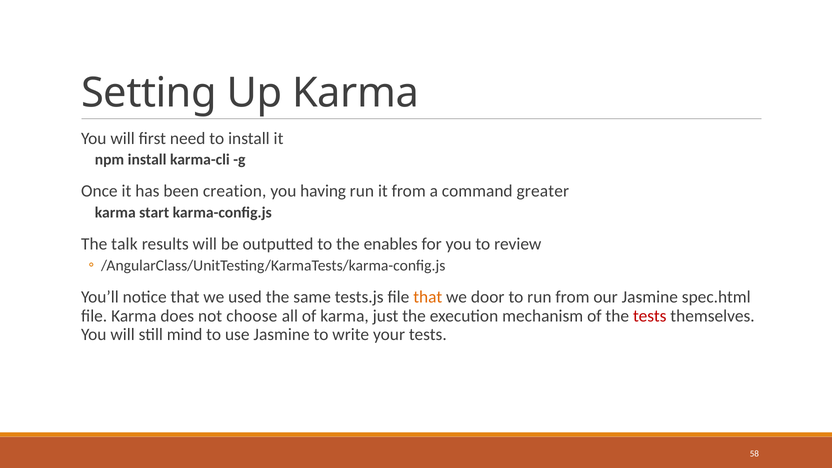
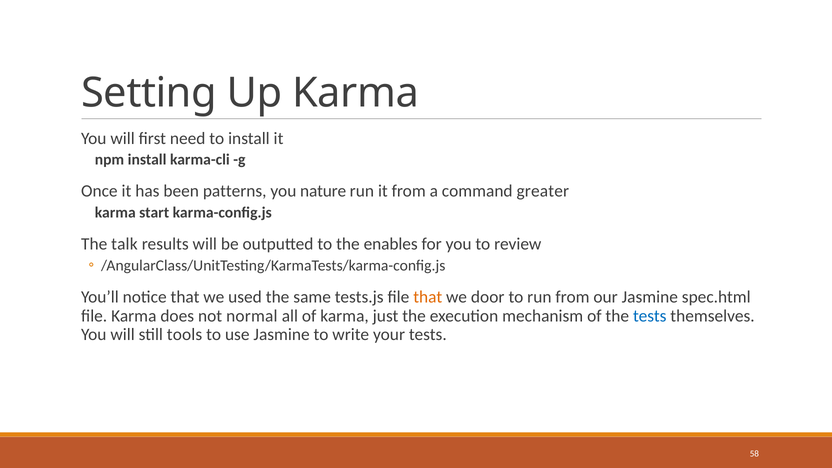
creation: creation -> patterns (235, 191)
having: having -> nature (323, 191)
choose: choose -> normal (252, 316)
tests colour: red -> blue (650, 316)
mind: mind -> tools (185, 335)
